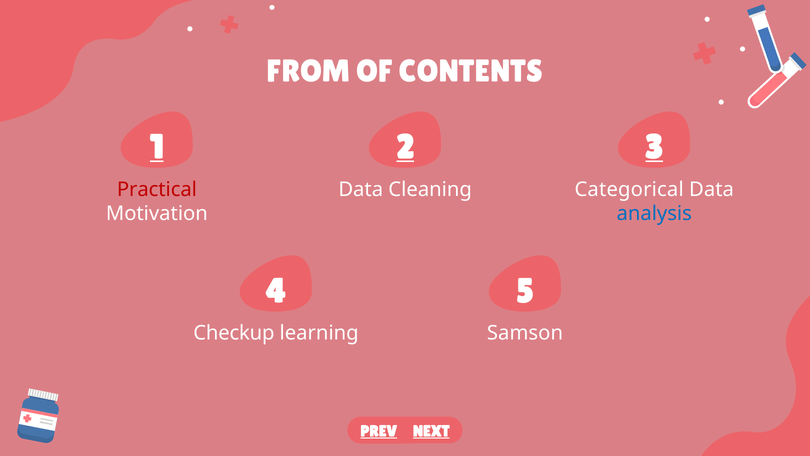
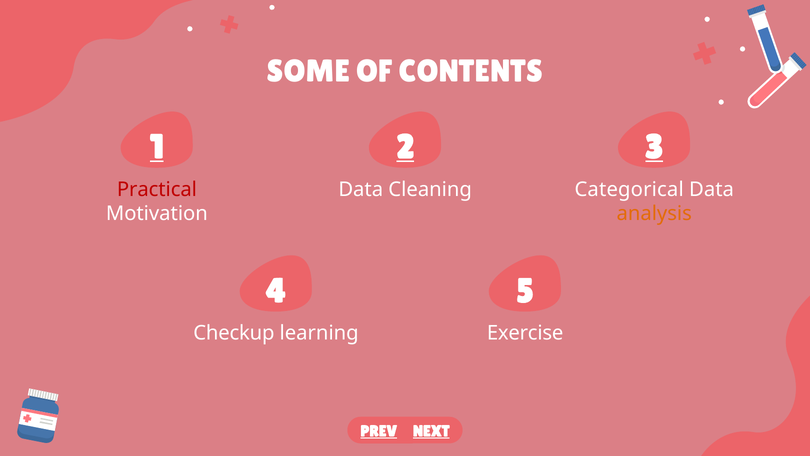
FROM: FROM -> SOME (309, 71)
analysis colour: blue -> orange (654, 214)
Samson: Samson -> Exercise (525, 333)
